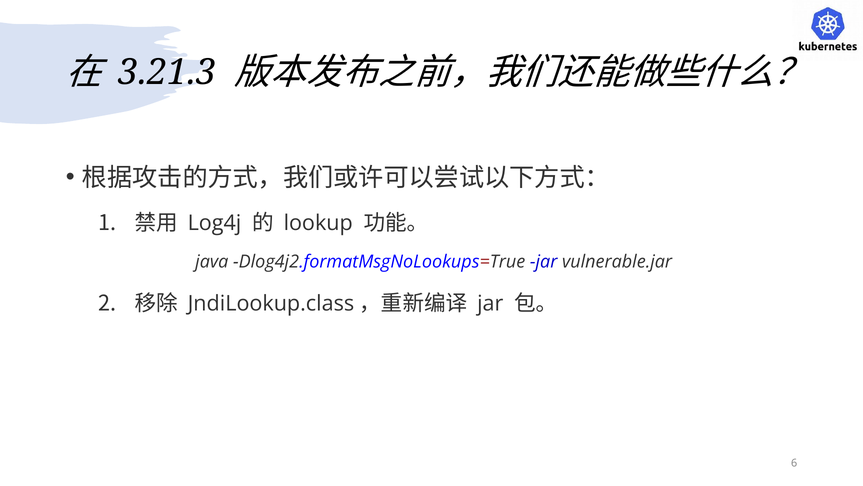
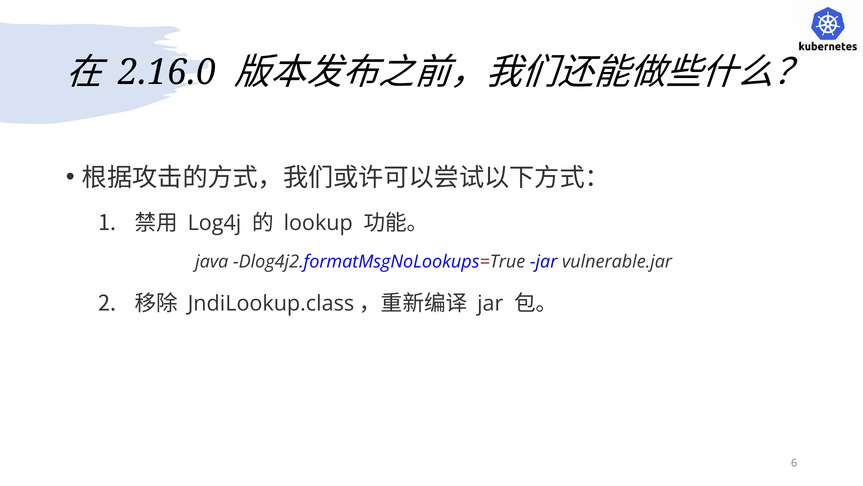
3.21.3: 3.21.3 -> 2.16.0 (167, 73)
